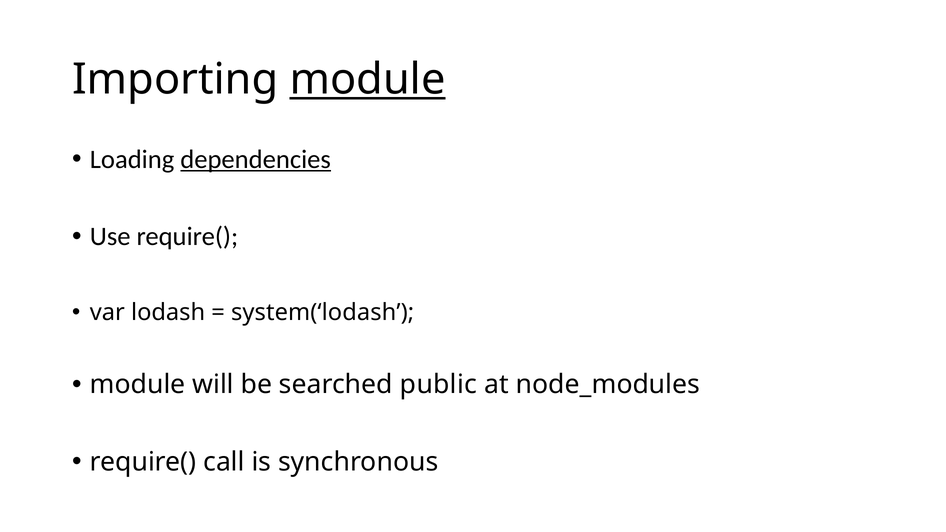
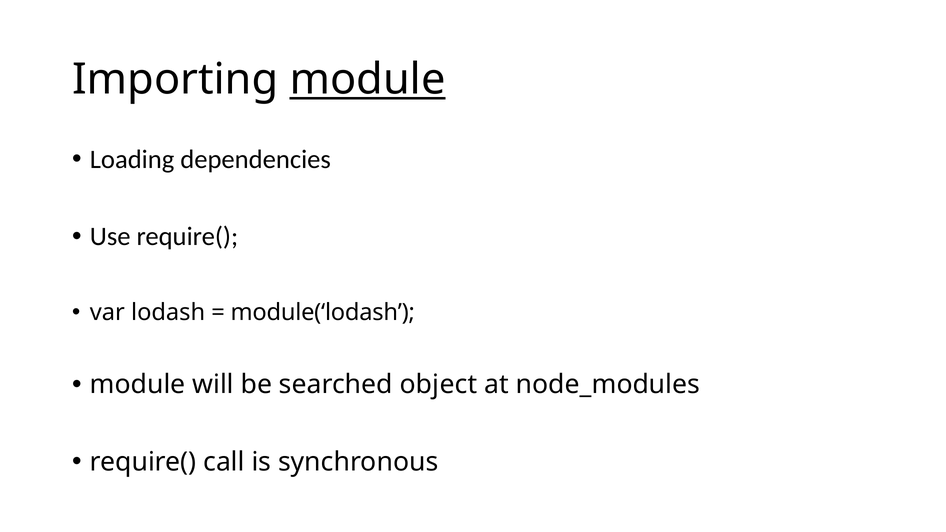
dependencies underline: present -> none (256, 159)
system(‘lodash: system(‘lodash -> module(‘lodash (323, 312)
public: public -> object (438, 385)
